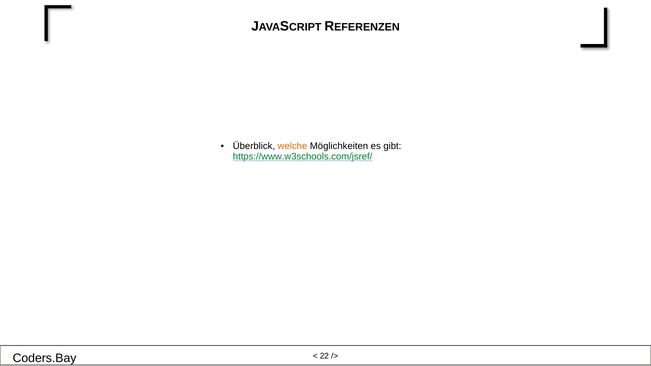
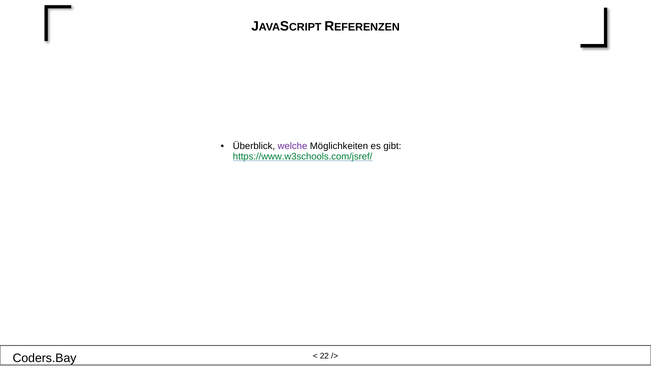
welche colour: orange -> purple (293, 146)
